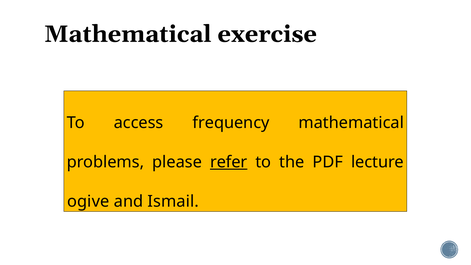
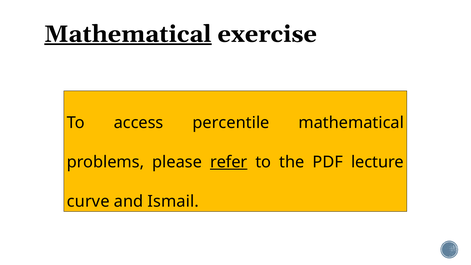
Mathematical underline: none -> present (128, 34)
frequency: frequency -> percentile (231, 123)
ogive: ogive -> curve (88, 201)
